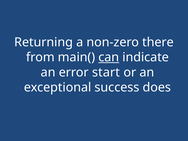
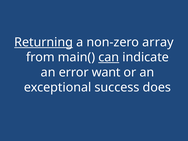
Returning underline: none -> present (44, 42)
there: there -> array (158, 42)
start: start -> want (106, 72)
